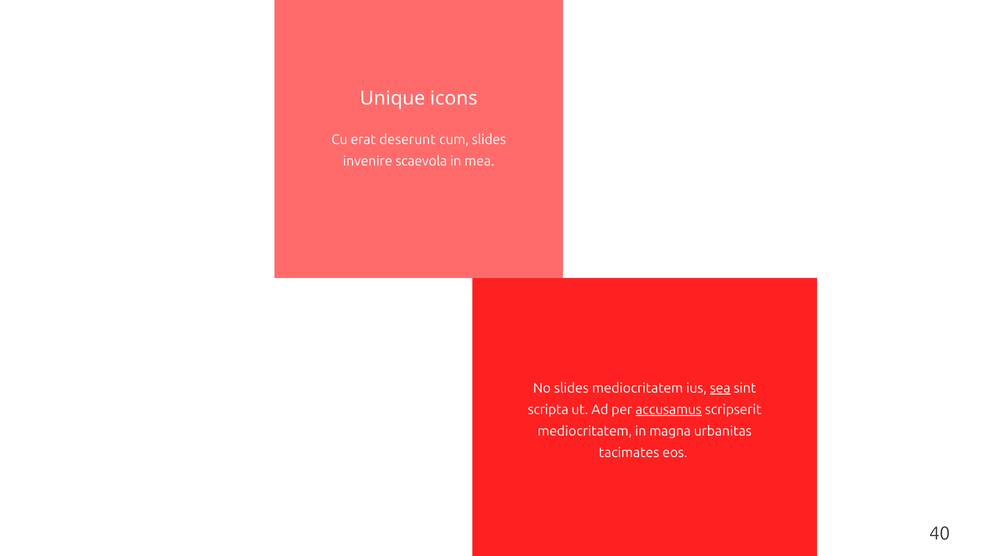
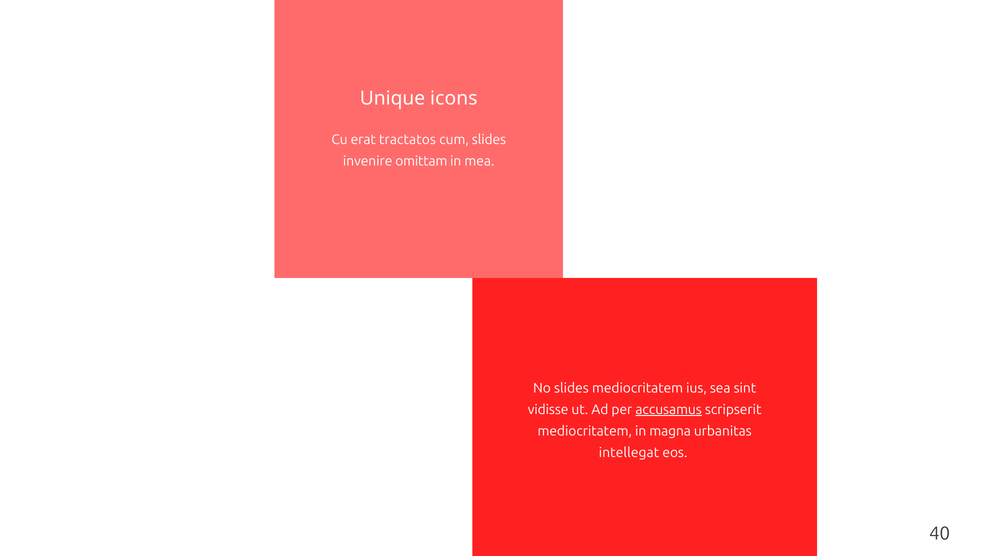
deserunt: deserunt -> tractatos (407, 140)
scaevola: scaevola -> omittam (421, 161)
sea underline: present -> none (720, 388)
scripta: scripta -> vidisse (548, 409)
tacimates: tacimates -> intellegat (629, 452)
